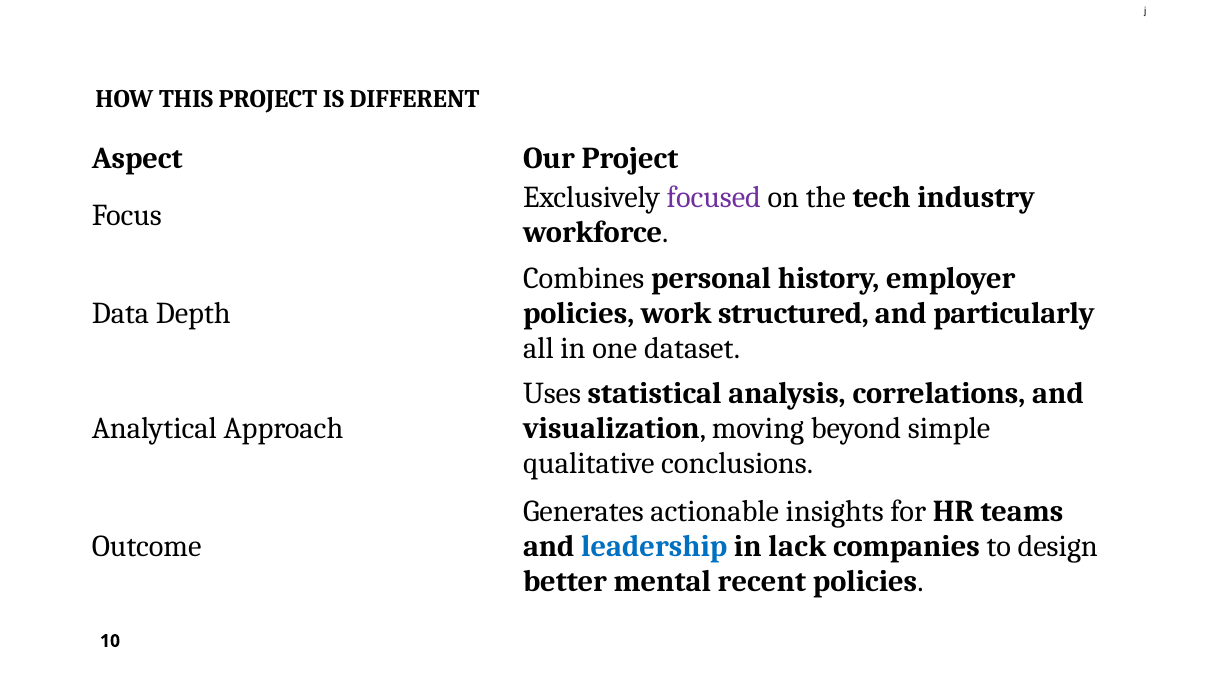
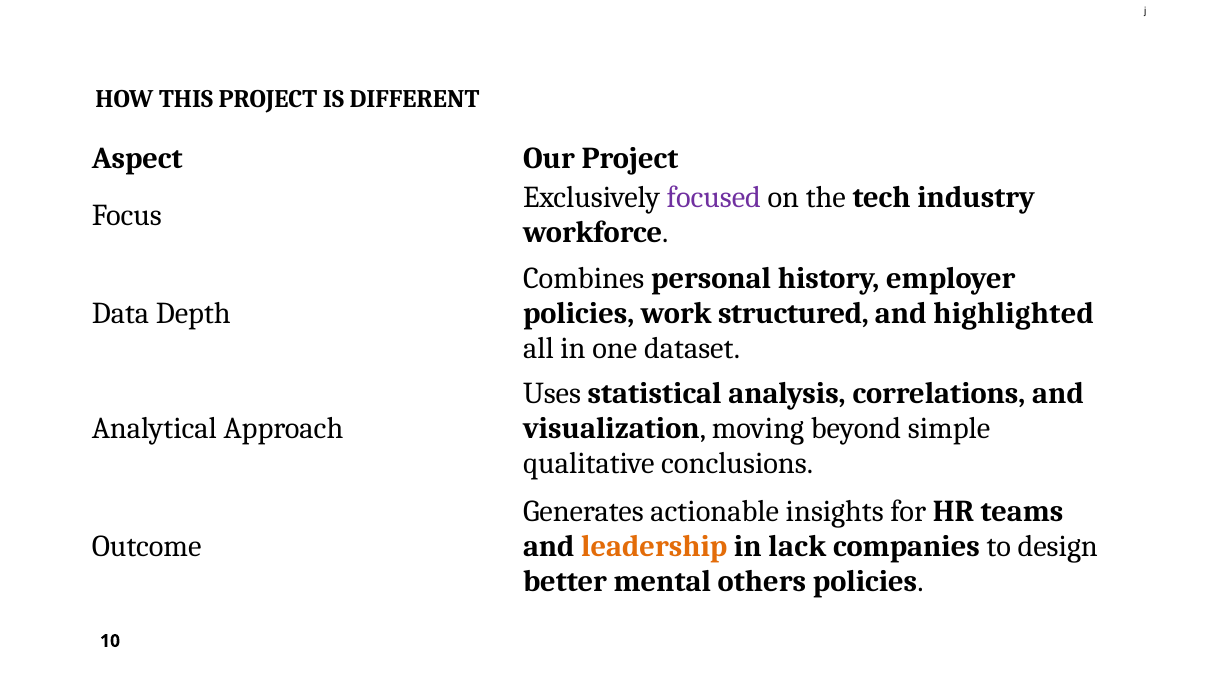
particularly: particularly -> highlighted (1014, 313)
leadership colour: blue -> orange (654, 546)
recent: recent -> others (762, 581)
